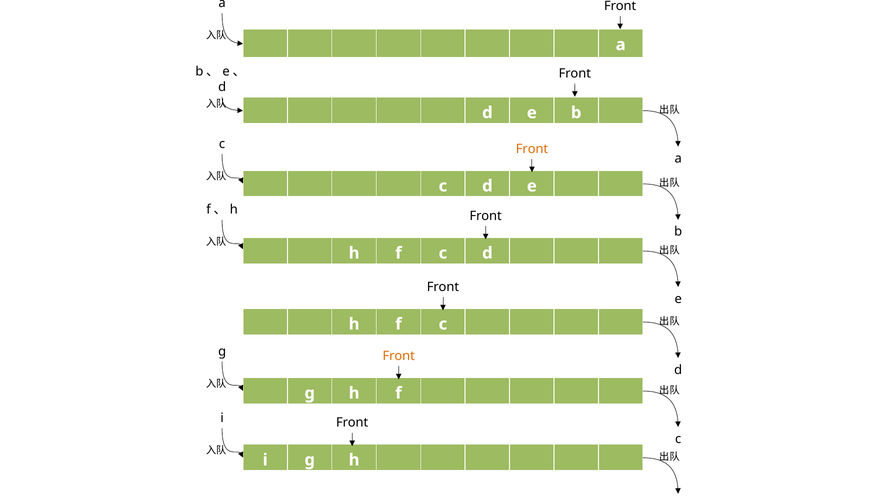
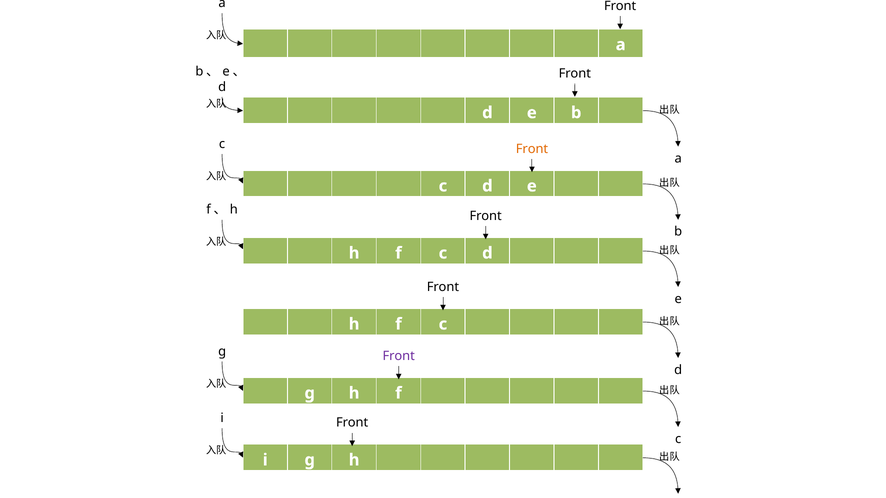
Front colour: orange -> purple (399, 356)
